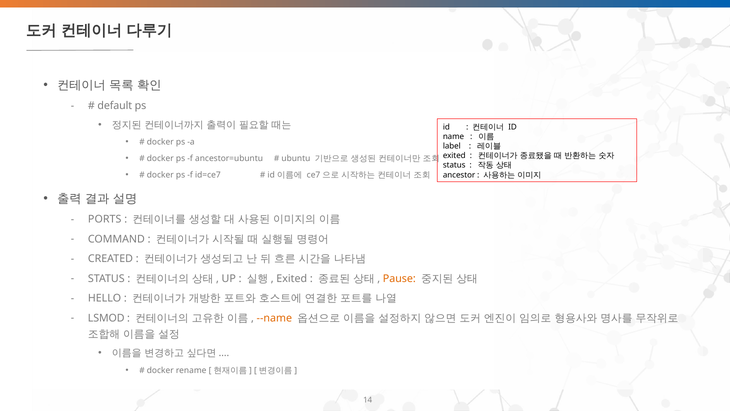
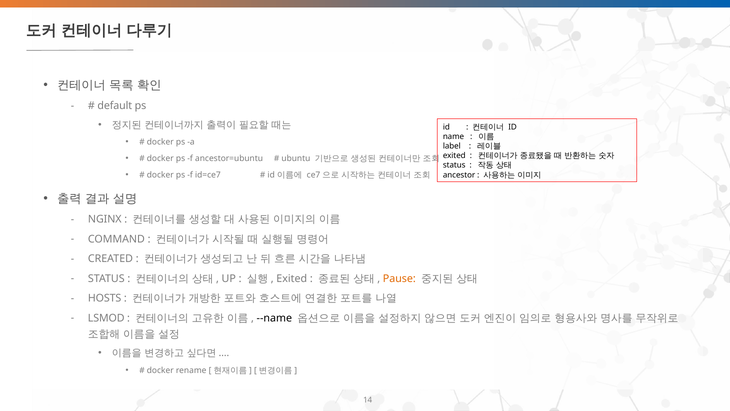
PORTS: PORTS -> NGINX (105, 219)
HELLO: HELLO -> HOSTS (105, 298)
--name colour: orange -> black (274, 318)
